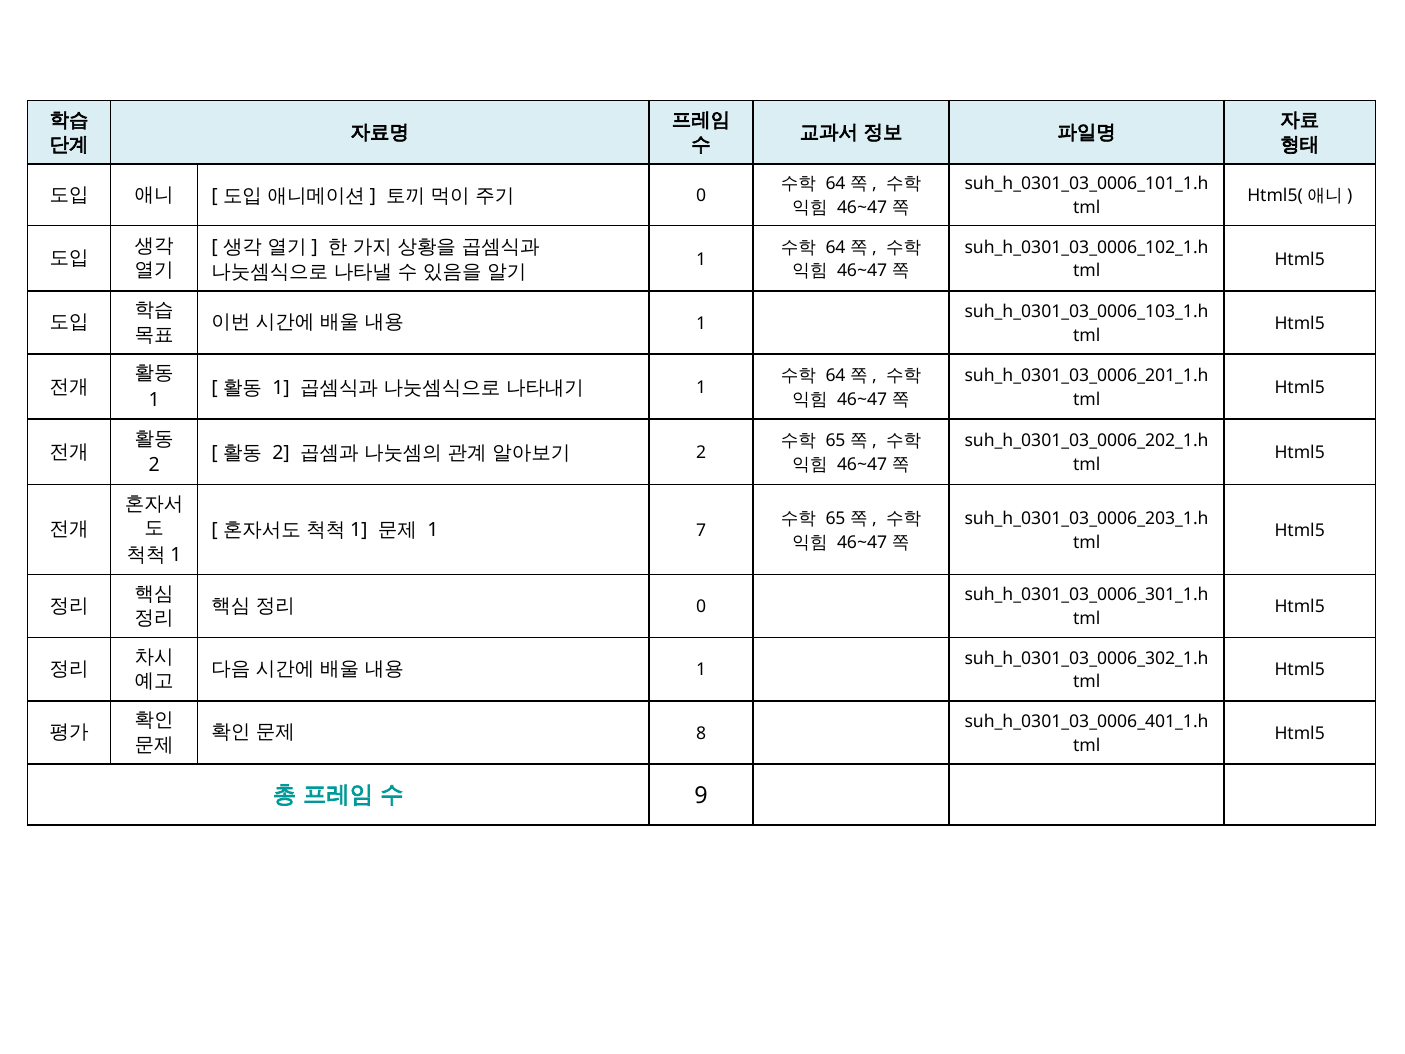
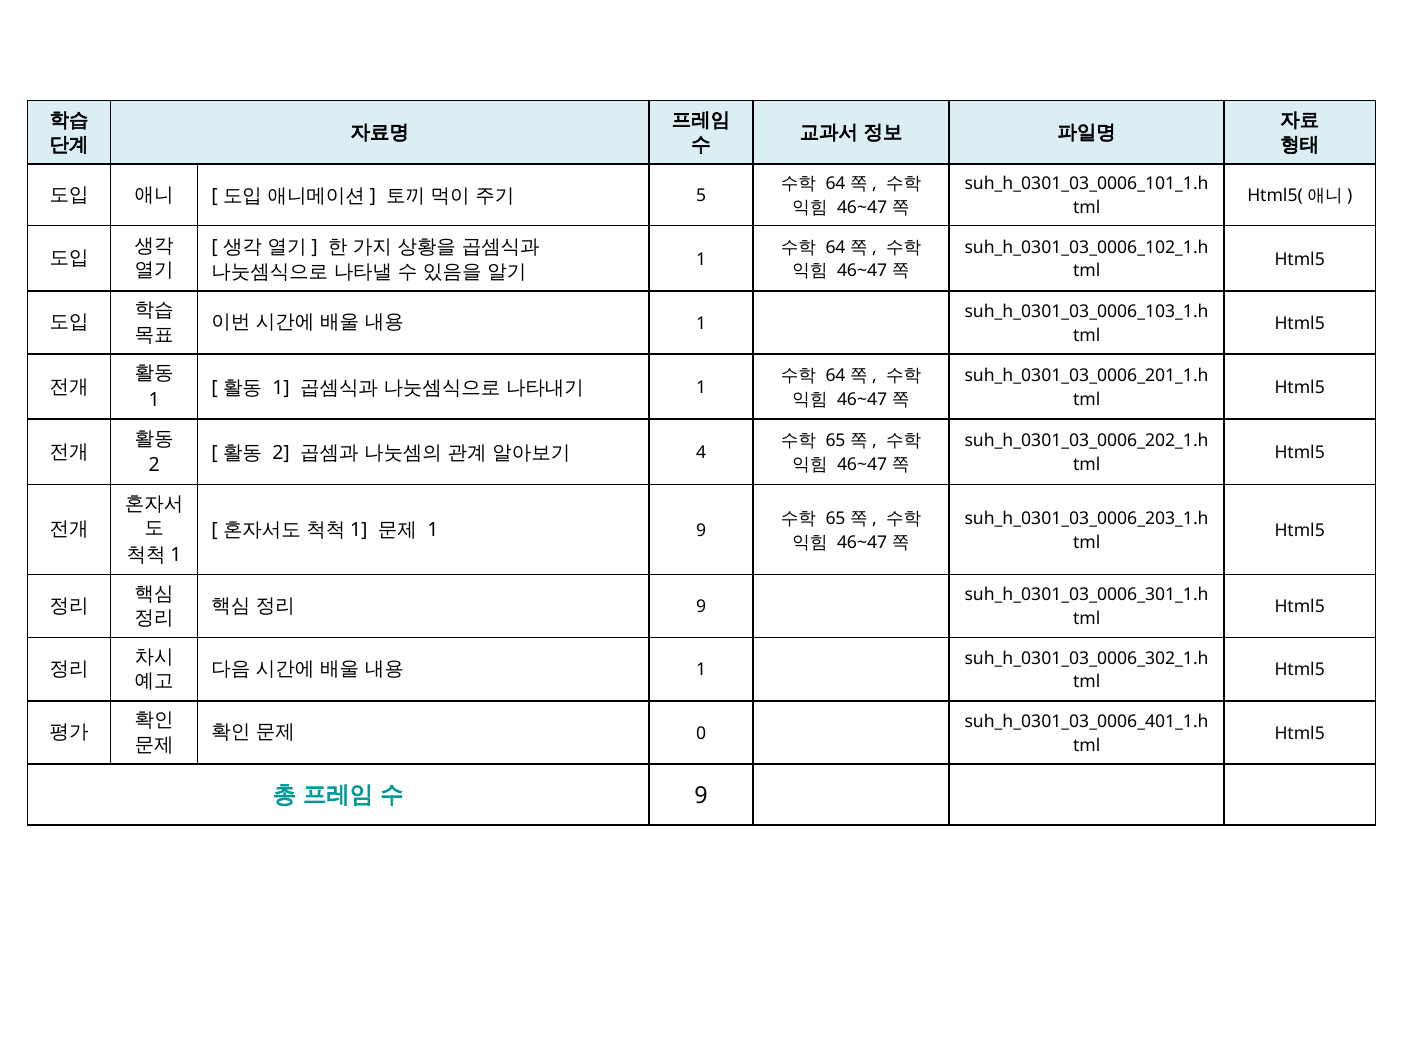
0: 0 -> 5 (701, 196)
2: 2 -> 4 (701, 453)
1 7: 7 -> 9 (701, 530)
0: 0 -> 9 (701, 607)
8: 8 -> 0 (701, 733)
